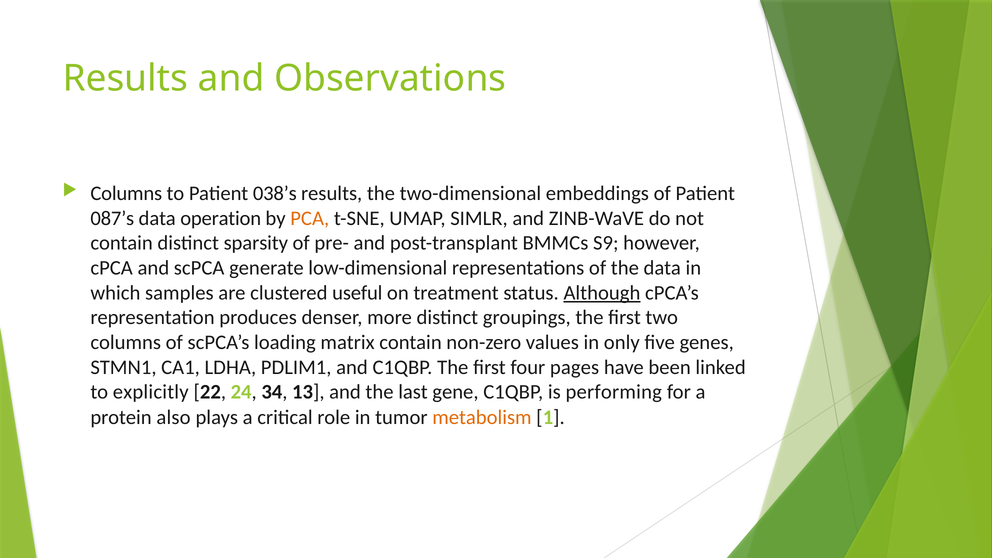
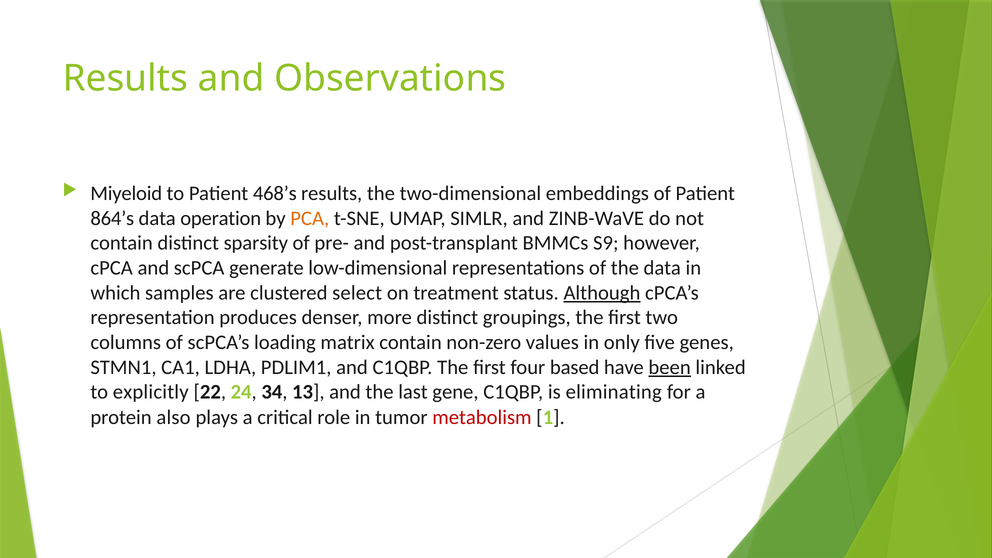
Columns: Columns -> Miyeloid (126, 193)
038’s: 038’s -> 468’s (275, 193)
087’s: 087’s -> 864’s (112, 218)
useful: useful -> select (357, 293)
pages: pages -> based (575, 367)
been underline: none -> present (670, 367)
performing: performing -> eliminating (614, 392)
metabolism colour: orange -> red (482, 417)
